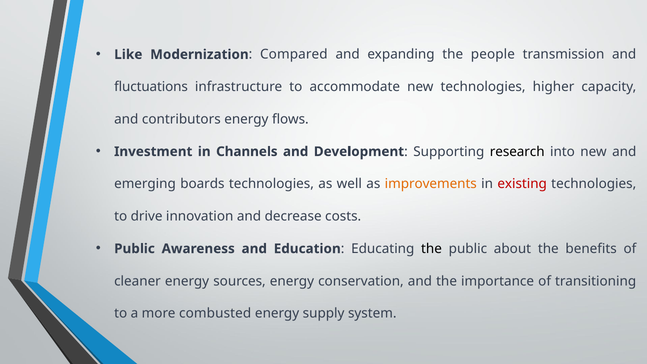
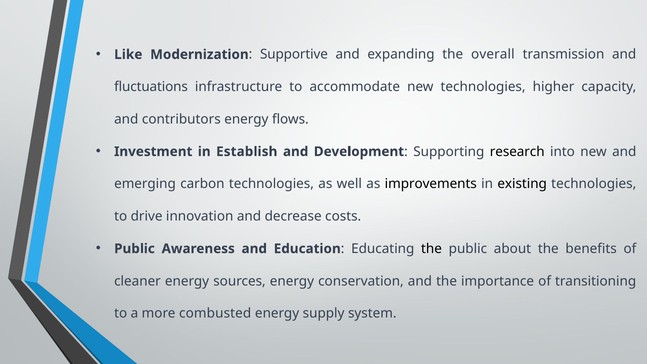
Compared: Compared -> Supportive (294, 54)
people: people -> overall (493, 54)
Channels: Channels -> Establish (247, 152)
boards: boards -> carbon (202, 184)
improvements colour: orange -> black (431, 184)
existing colour: red -> black (522, 184)
